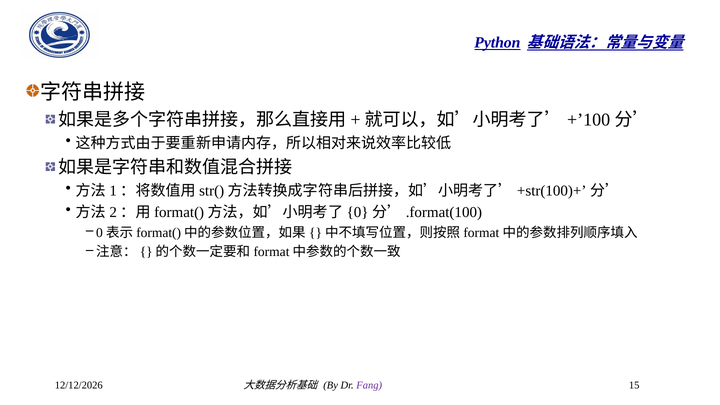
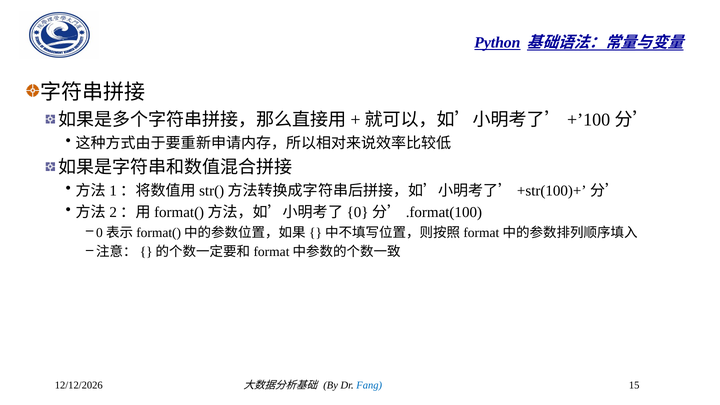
Fang colour: purple -> blue (369, 385)
